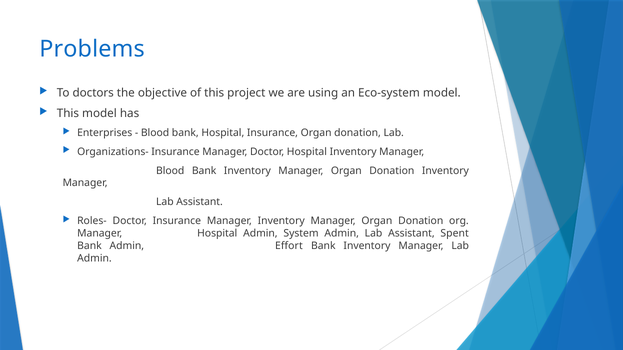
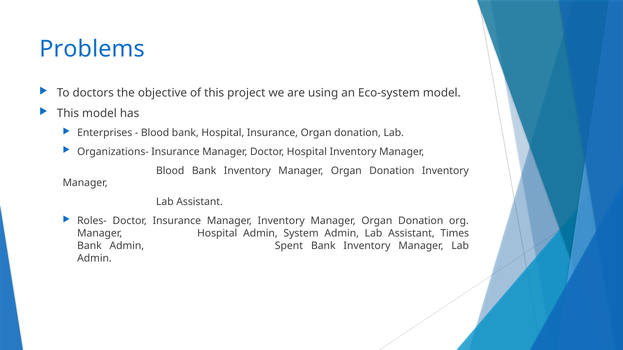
Spent: Spent -> Times (455, 234)
Effort: Effort -> Spent (289, 246)
